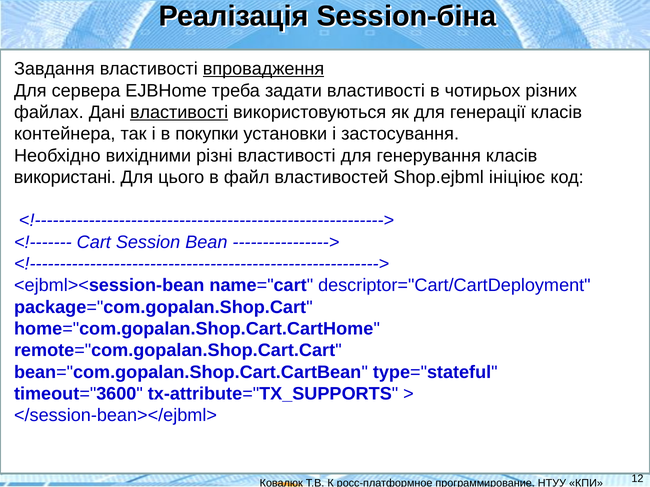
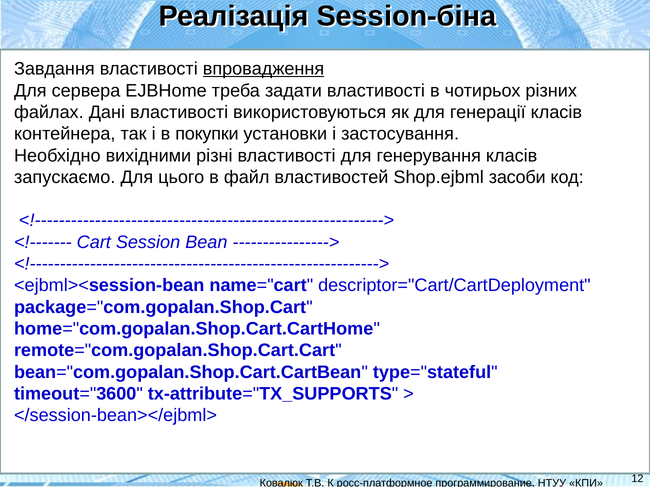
властивості underline: present -> none (179, 112)
використані: використані -> запускаємо (65, 177)
ініціює: ініціює -> засоби (517, 177)
